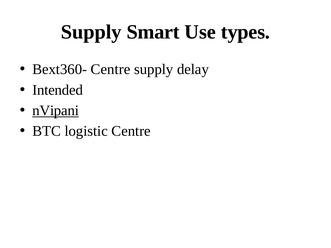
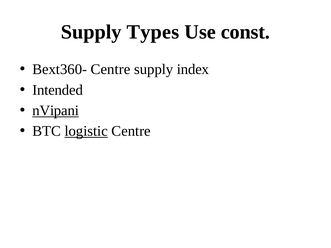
Smart: Smart -> Types (153, 32)
types: types -> const (245, 32)
delay: delay -> index (193, 69)
logistic underline: none -> present (86, 131)
